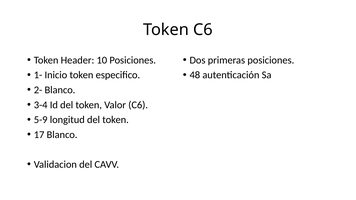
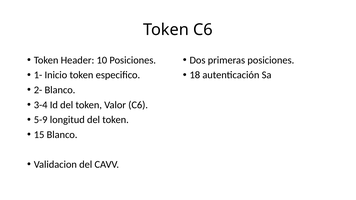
48: 48 -> 18 (195, 75)
17: 17 -> 15 (39, 135)
